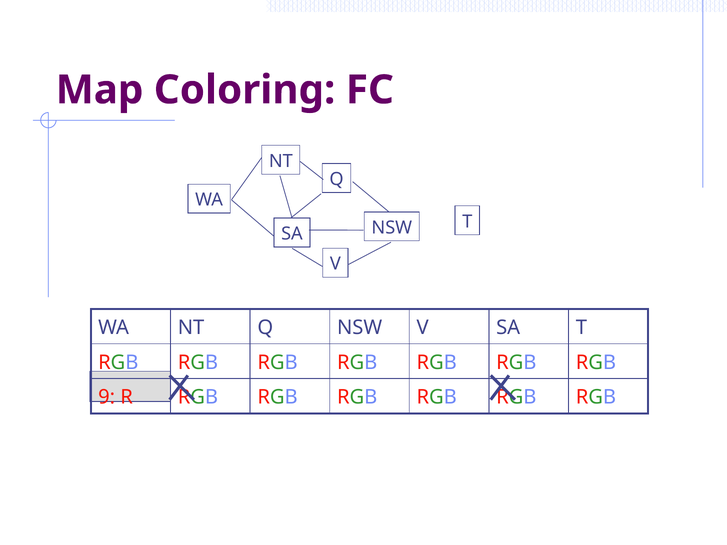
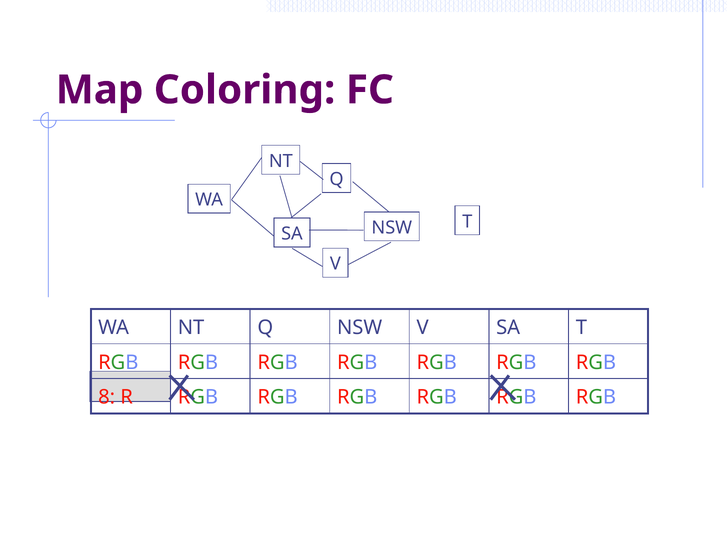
9: 9 -> 8 (107, 397)
